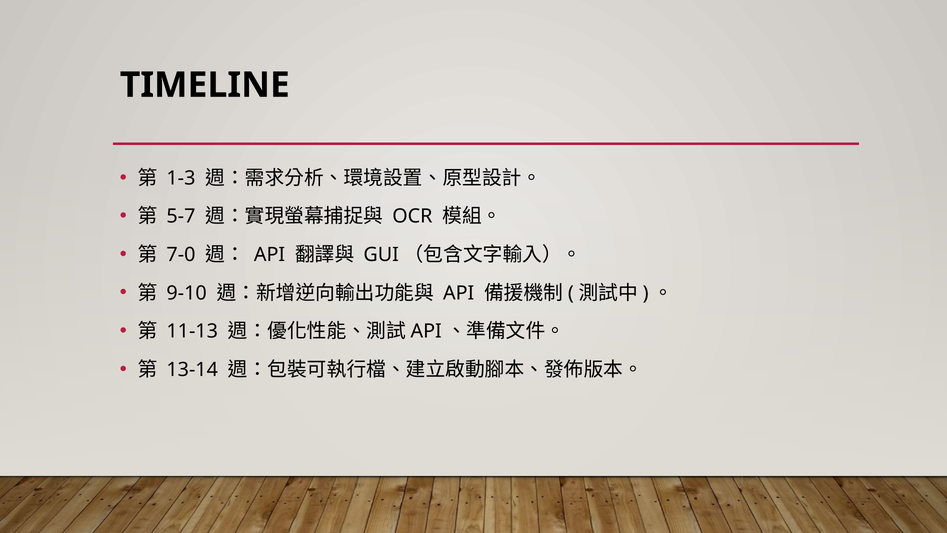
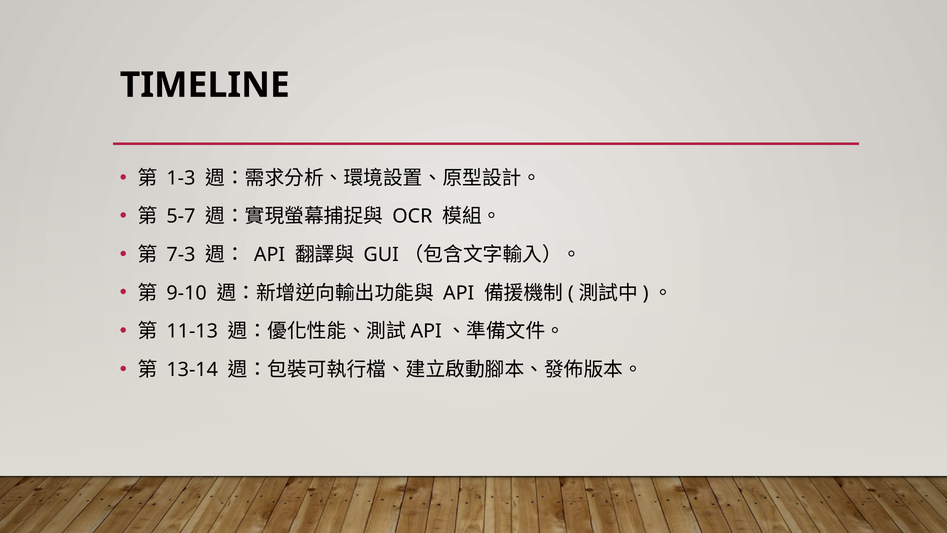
7-0: 7-0 -> 7-3 (181, 255)
